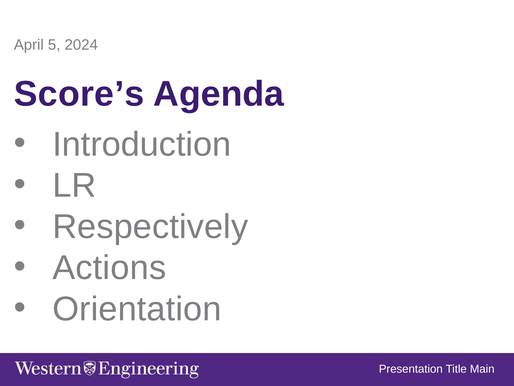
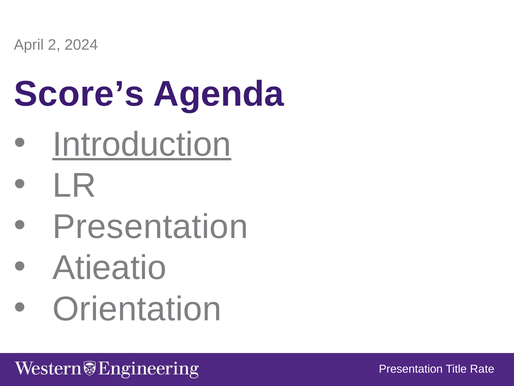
5: 5 -> 2 (54, 45)
Introduction underline: none -> present (142, 144)
Respectively: Respectively -> Presentation (150, 226)
Actions: Actions -> Atieatio (109, 268)
Main: Main -> Rate (482, 369)
